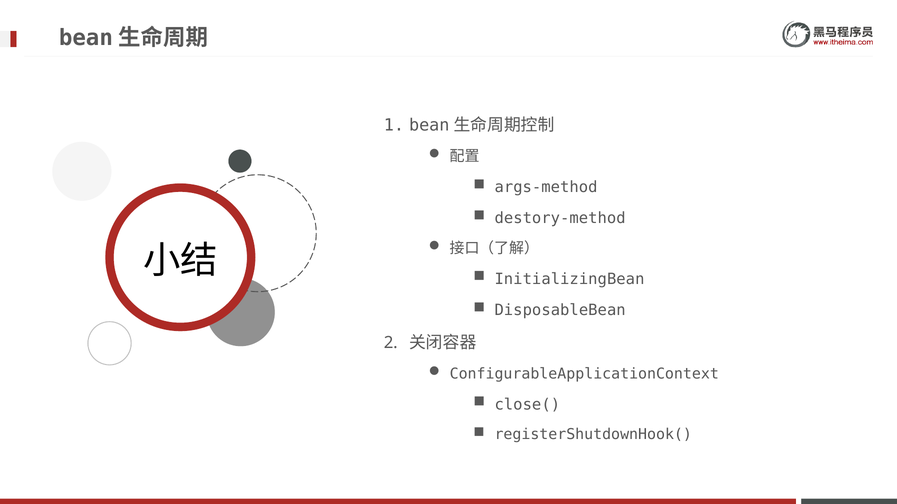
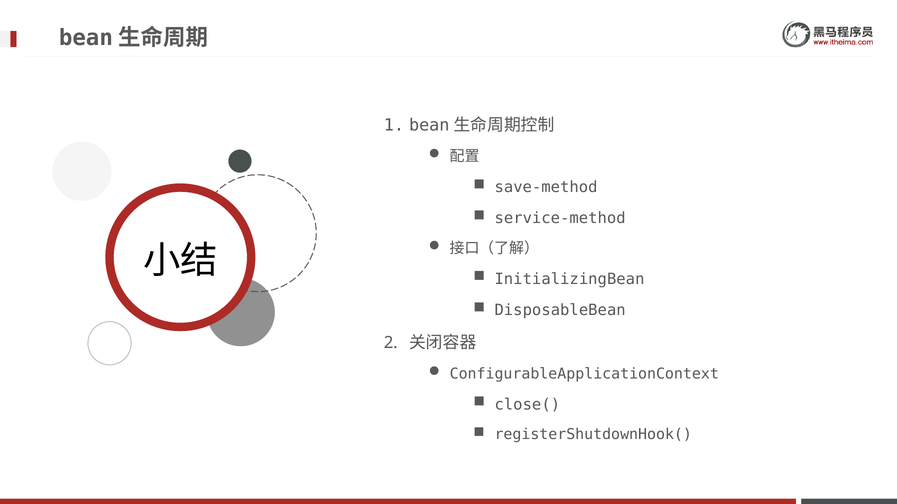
args-method: args-method -> save-method (546, 187)
destory-method: destory-method -> service-method (560, 218)
